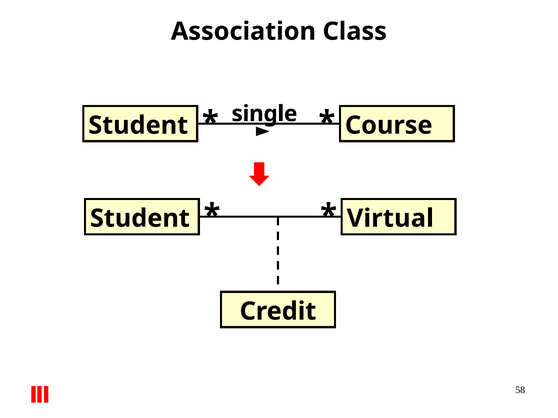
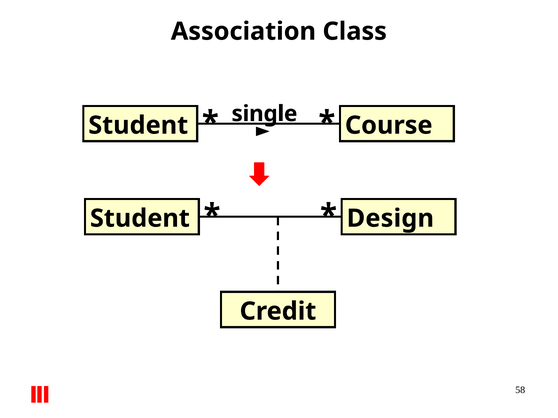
Virtual: Virtual -> Design (390, 219)
